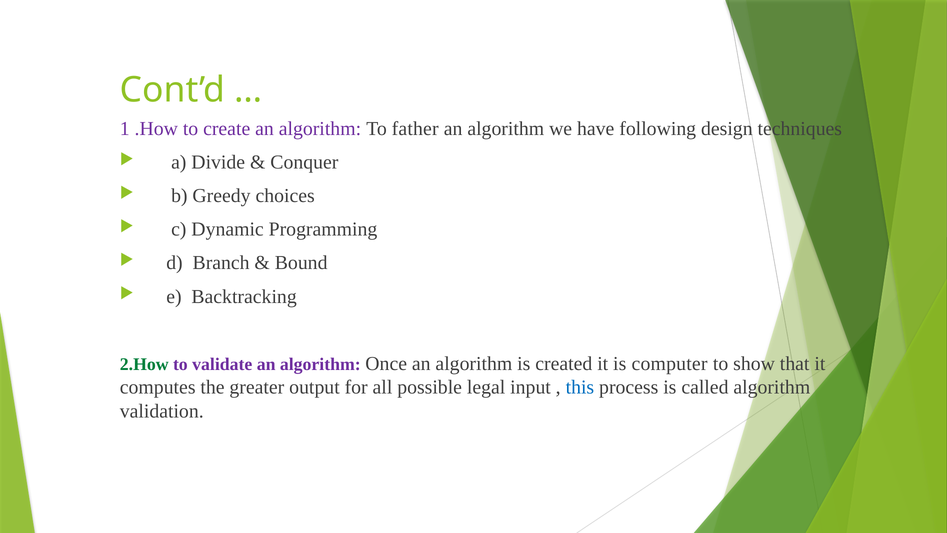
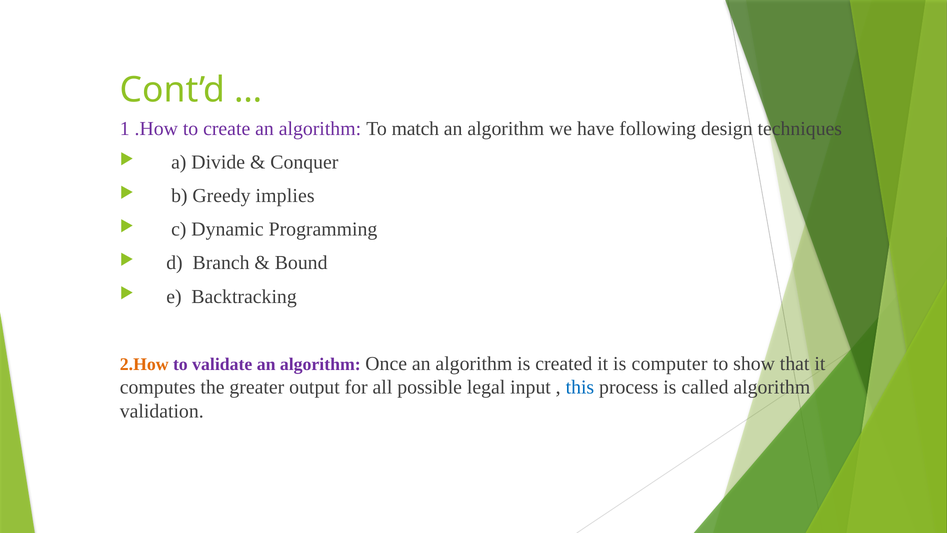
father: father -> match (415, 129)
choices: choices -> implies (285, 196)
2.How colour: green -> orange (144, 364)
